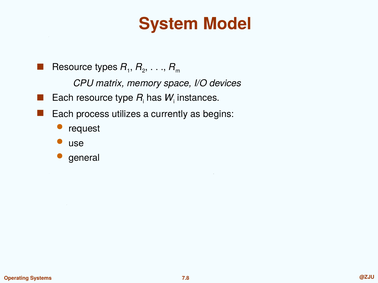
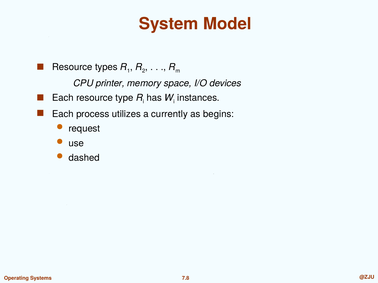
matrix: matrix -> printer (110, 83)
general: general -> dashed (84, 158)
